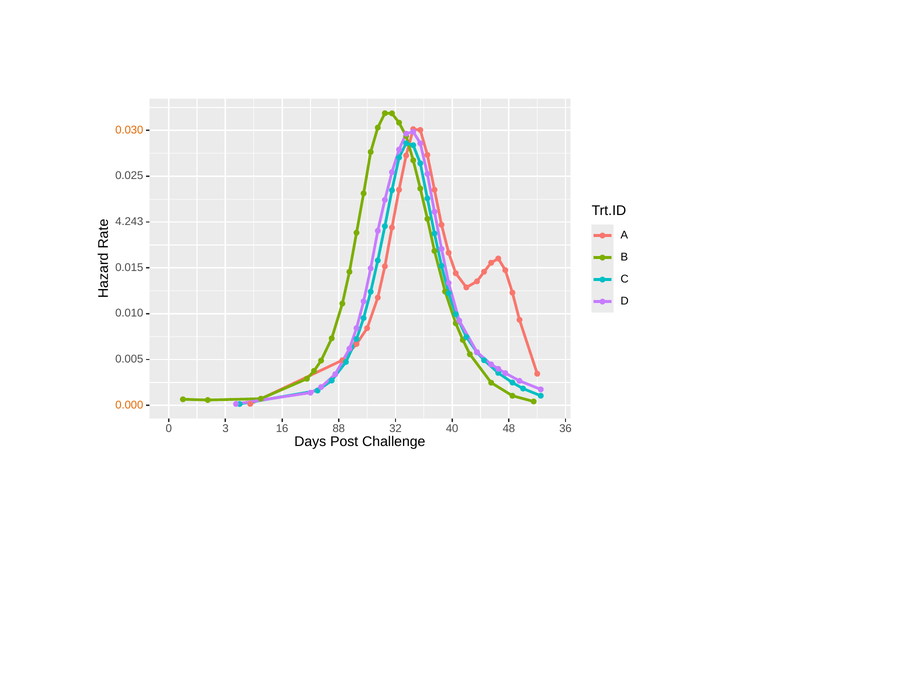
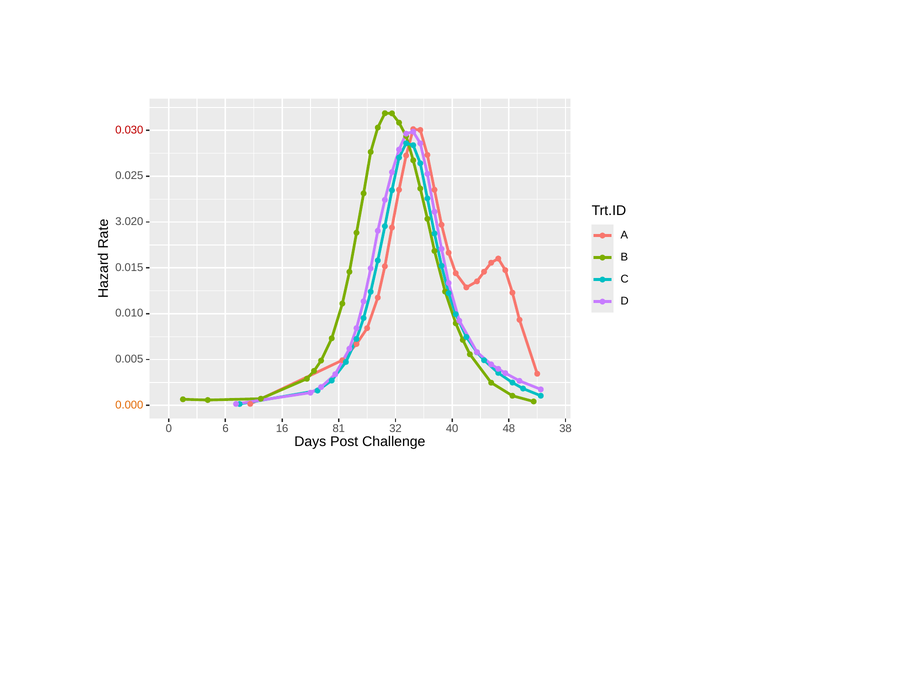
0.030 colour: orange -> red (129, 130)
4.243: 4.243 -> 3.020 (129, 222)
3: 3 -> 6 (225, 429)
88: 88 -> 81 (339, 429)
36: 36 -> 38 (566, 429)
